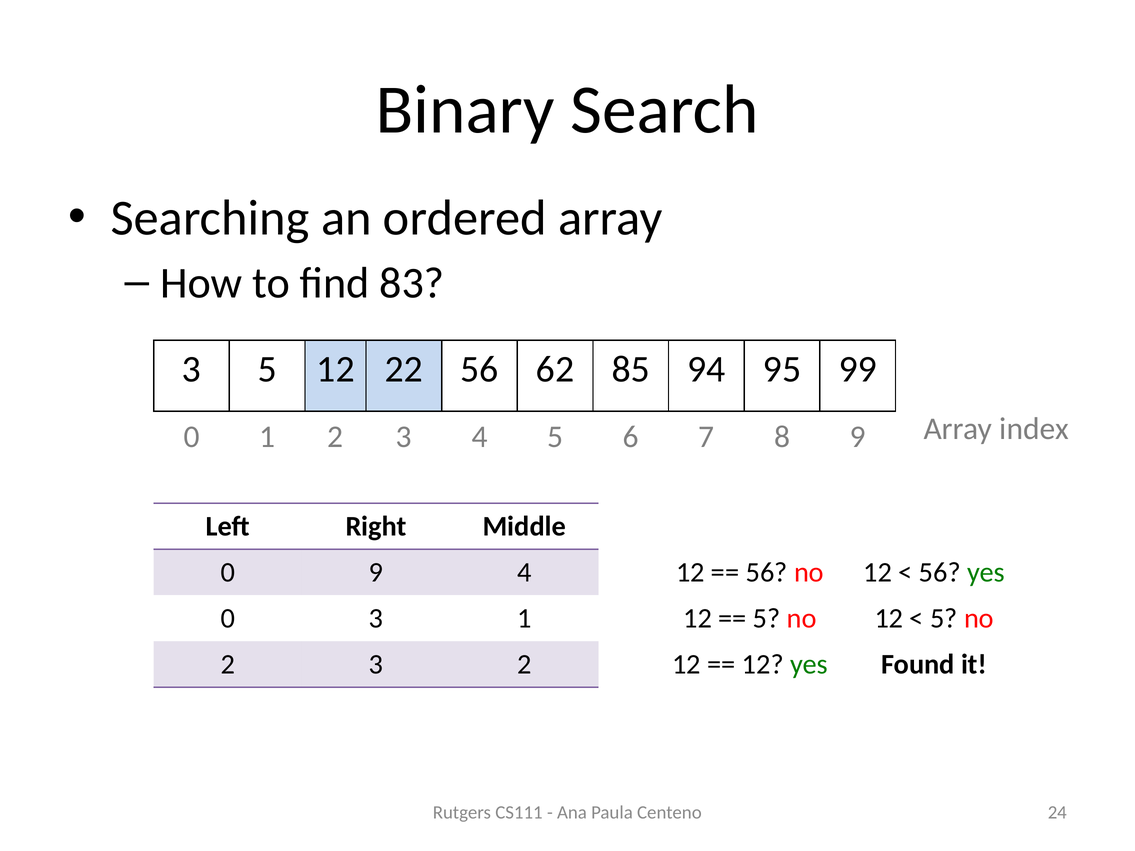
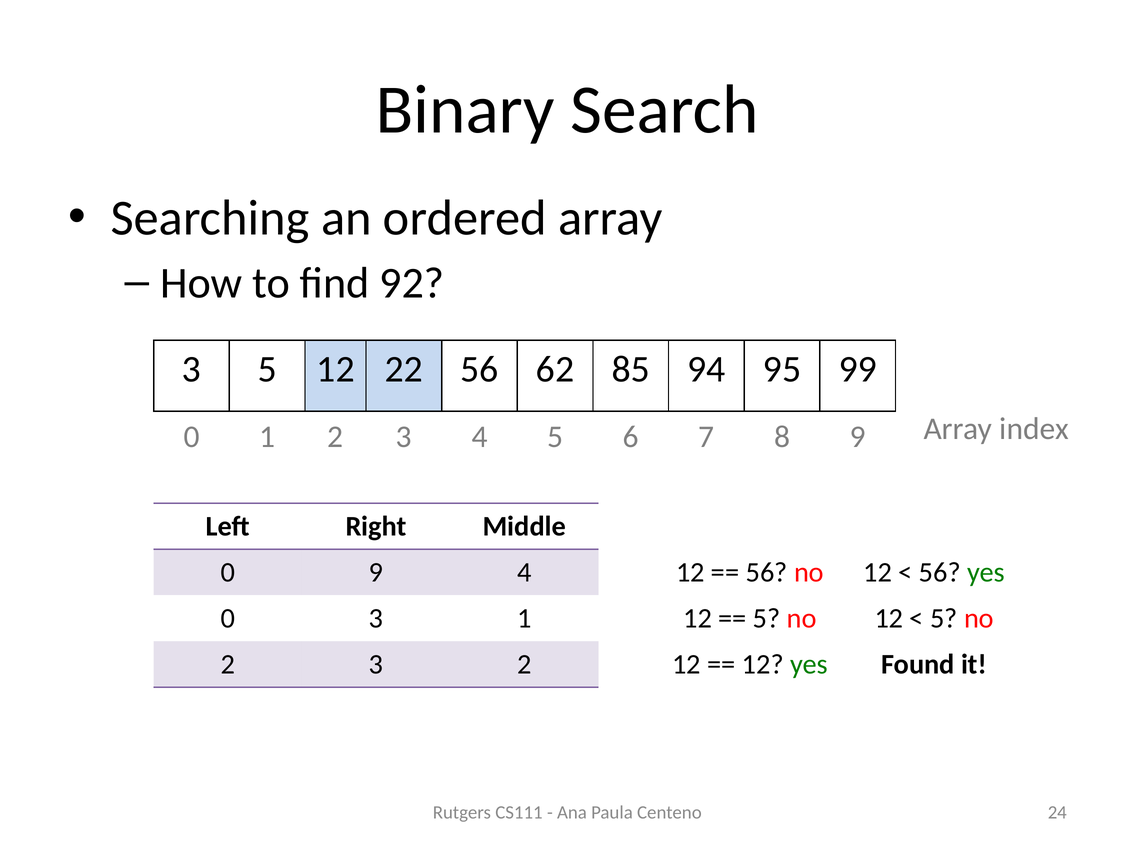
83: 83 -> 92 (412, 283)
